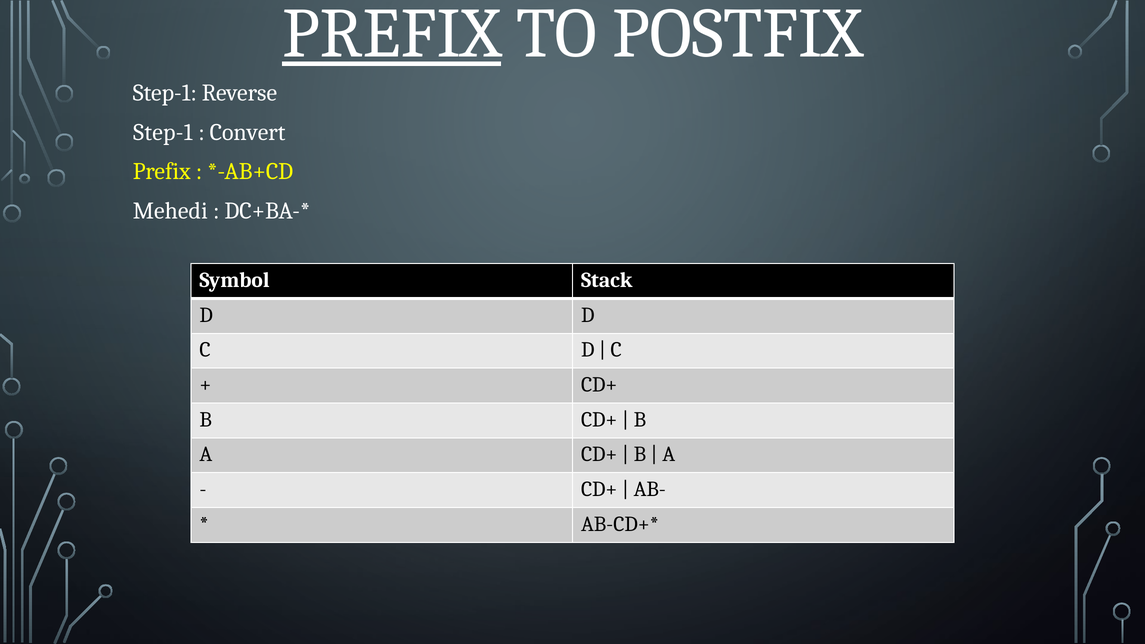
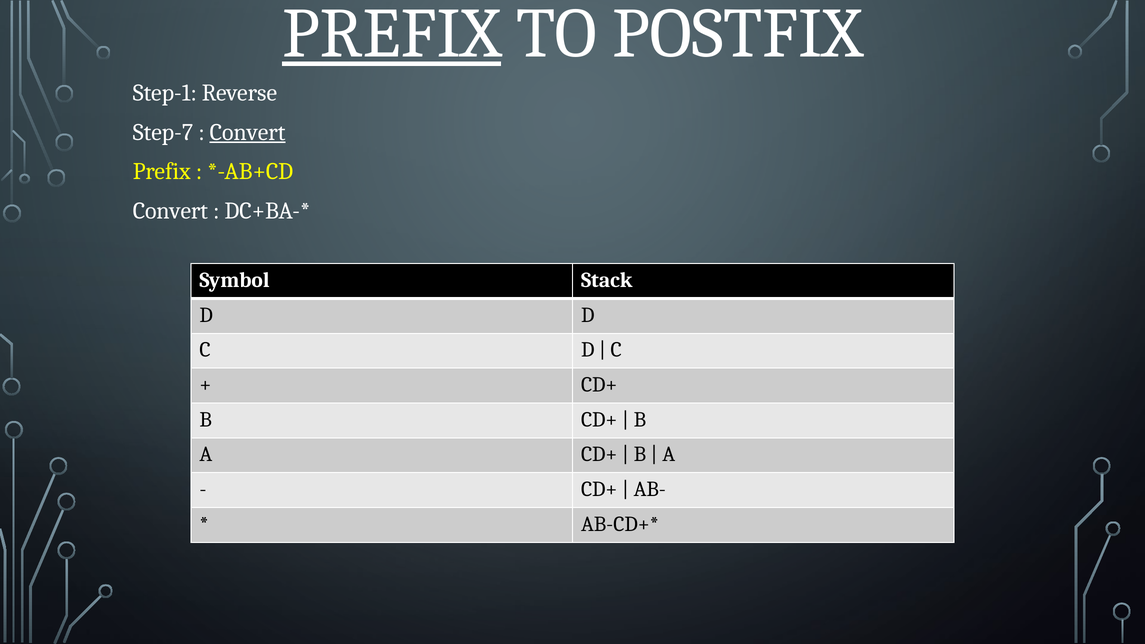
Step-1: Step-1 -> Step-7 (163, 132)
Convert underline: none -> present (248, 132)
Mehedi: Mehedi -> Convert (170, 211)
